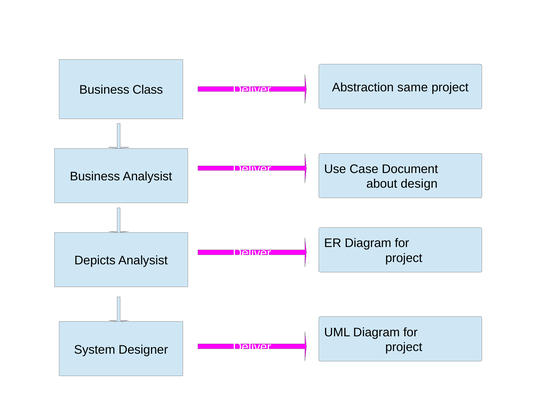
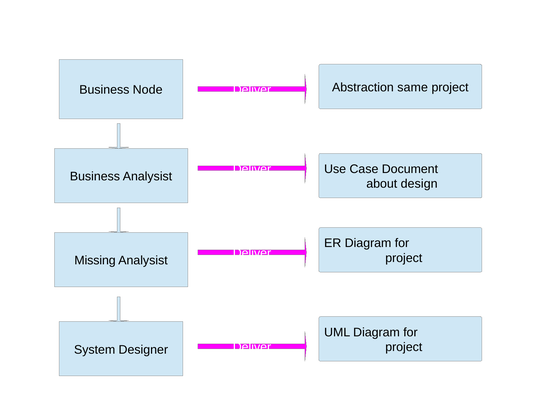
Class: Class -> Node (148, 90)
Depicts: Depicts -> Missing (95, 260)
